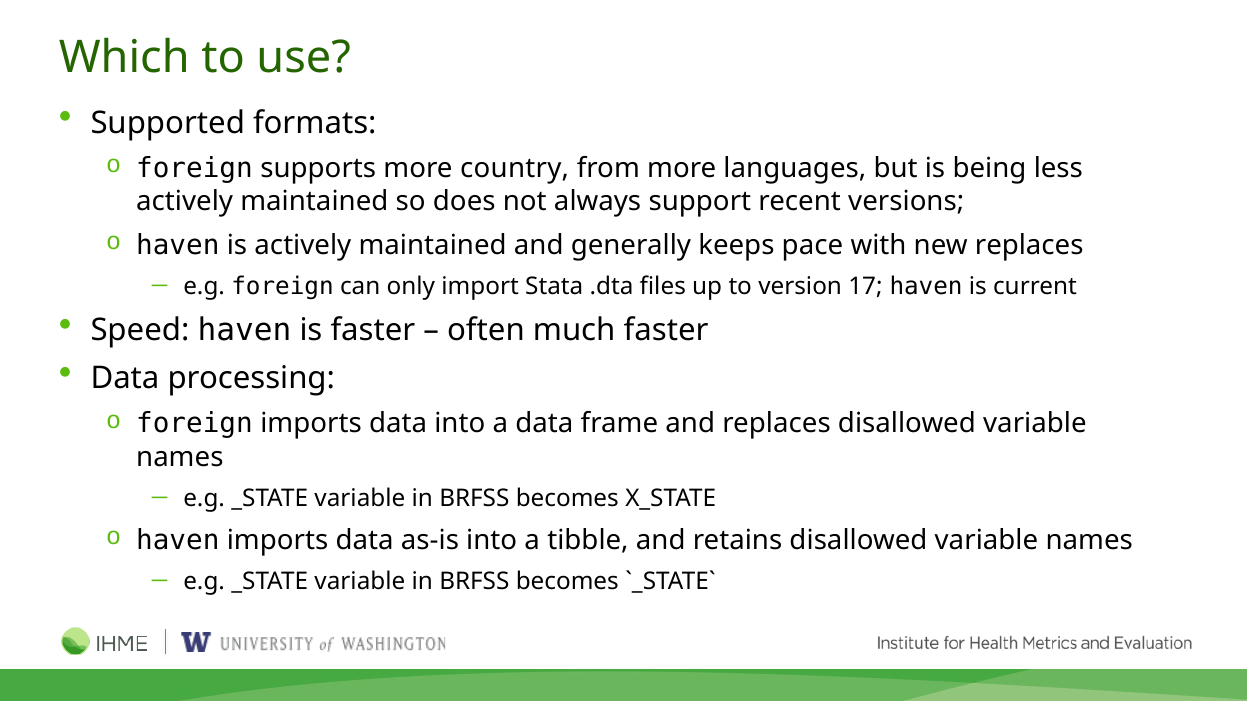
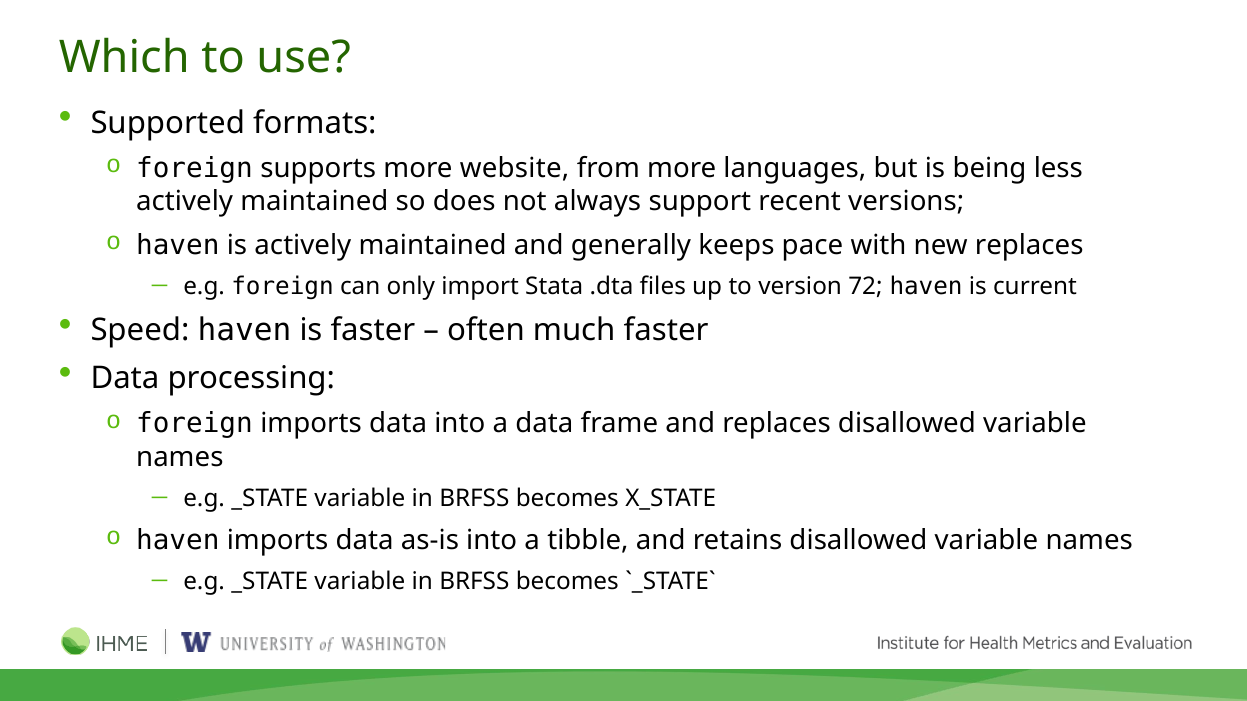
country: country -> website (515, 168)
17: 17 -> 72 (865, 287)
